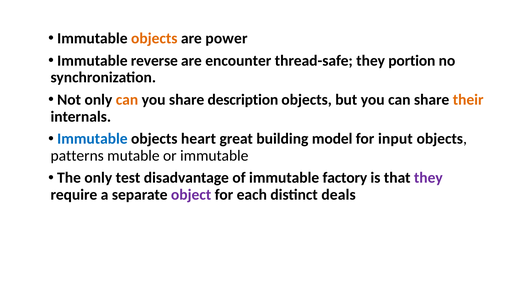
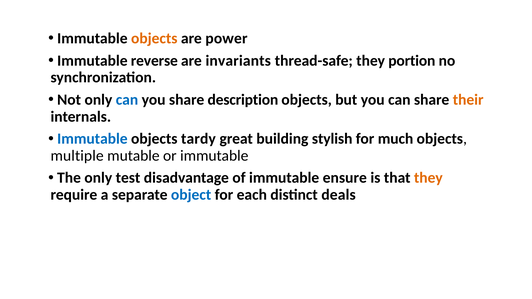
encounter: encounter -> invariants (238, 61)
can colour: orange -> blue (127, 100)
heart: heart -> tardy (198, 139)
model: model -> stylish (332, 139)
input: input -> much (396, 139)
patterns: patterns -> multiple (77, 156)
factory: factory -> ensure (345, 178)
they colour: purple -> orange (428, 178)
object colour: purple -> blue (191, 195)
